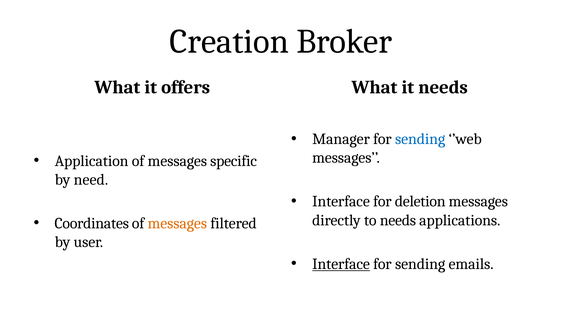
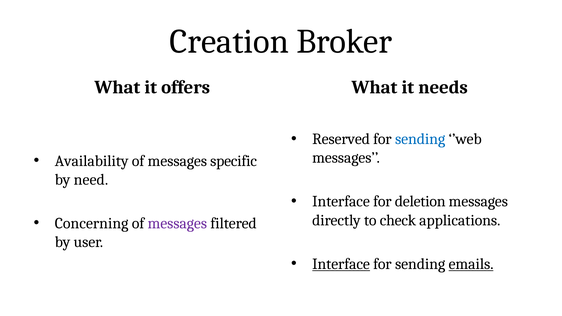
Manager: Manager -> Reserved (341, 139)
Application: Application -> Availability (92, 161)
to needs: needs -> check (398, 220)
Coordinates: Coordinates -> Concerning (92, 223)
messages colour: orange -> purple (177, 223)
emails underline: none -> present (471, 264)
